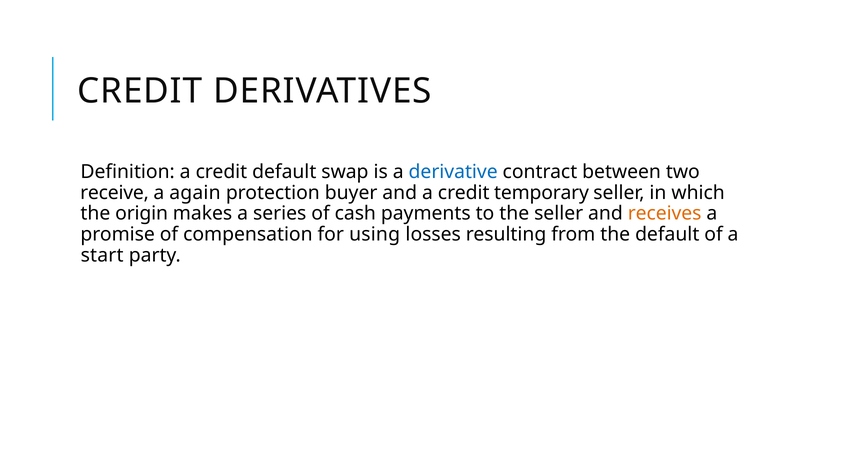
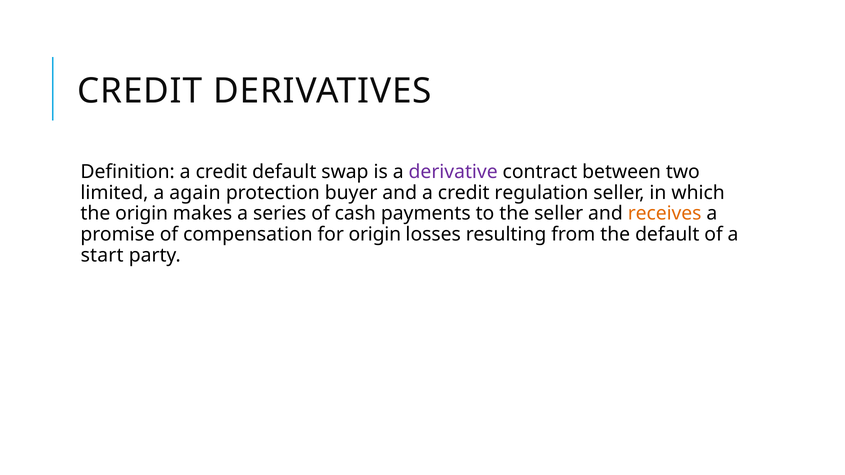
derivative colour: blue -> purple (453, 172)
receive: receive -> limited (114, 193)
temporary: temporary -> regulation (541, 193)
for using: using -> origin (375, 235)
